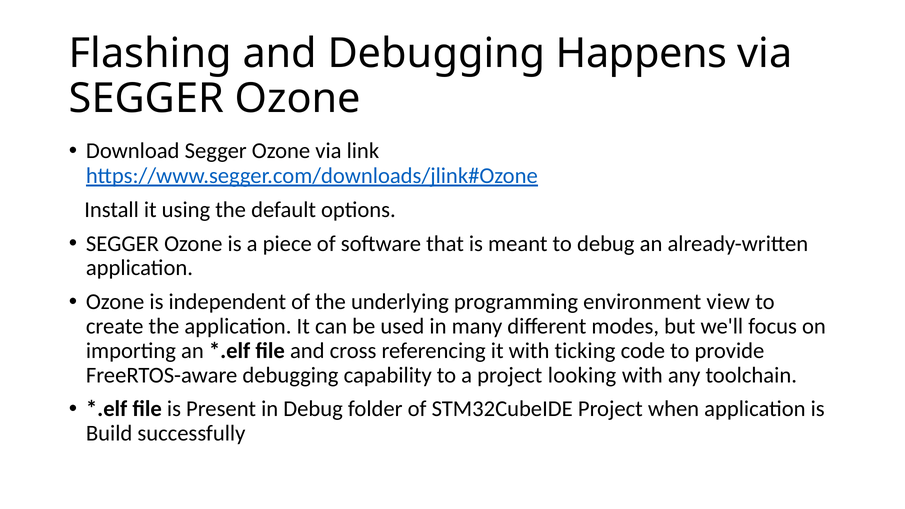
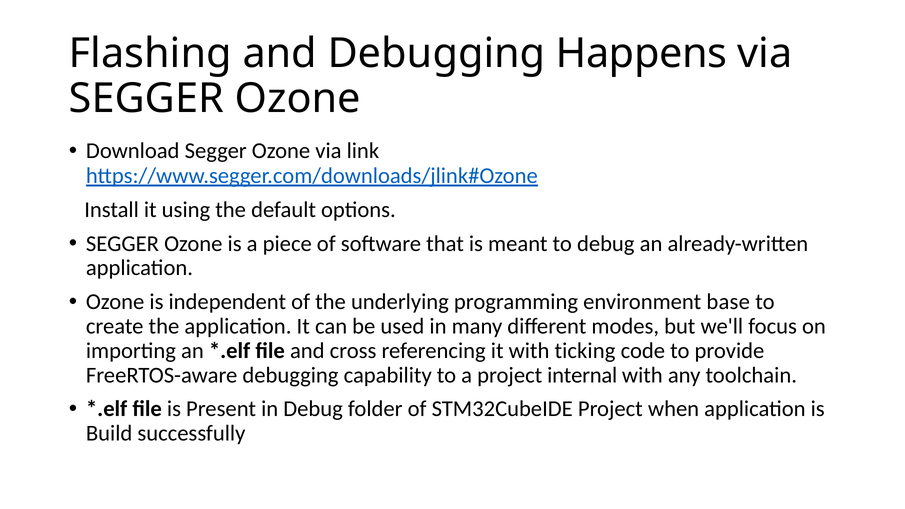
view: view -> base (728, 302)
looking: looking -> internal (582, 375)
